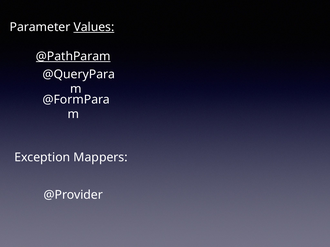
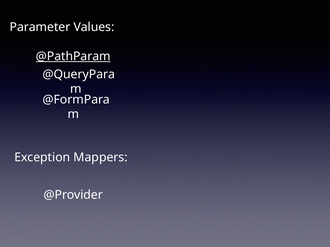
Values underline: present -> none (94, 27)
